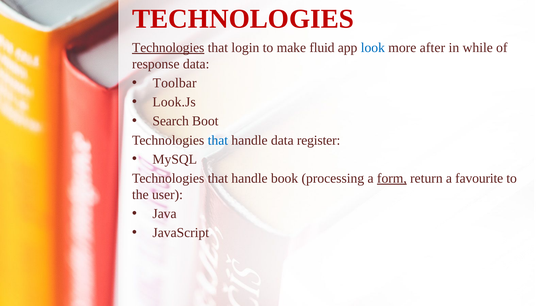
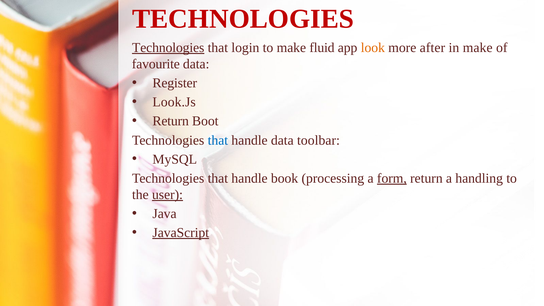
look colour: blue -> orange (373, 48)
in while: while -> make (478, 48)
response: response -> favourite (156, 64)
Toolbar: Toolbar -> Register (175, 83)
Search: Search -> Return (171, 121)
register: register -> toolbar (318, 140)
favourite: favourite -> handling (479, 178)
user underline: none -> present (167, 195)
JavaScript underline: none -> present (181, 233)
